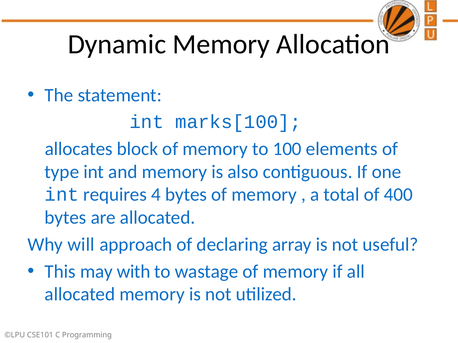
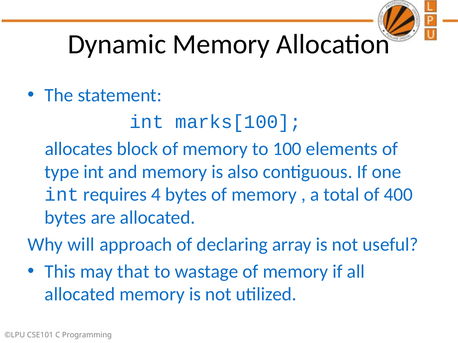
with: with -> that (133, 272)
